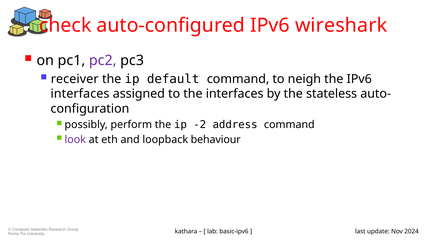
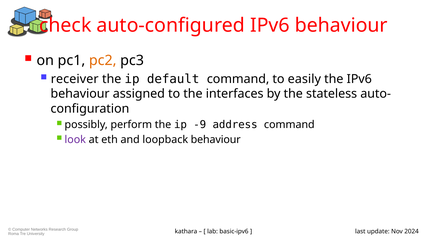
auto-configured IPv6 wireshark: wireshark -> behaviour (341, 25)
pc2 colour: purple -> orange (103, 61)
neigh: neigh -> easily (304, 79)
interfaces: interfaces -> behaviour (80, 94)
-2: -2 -> -9 (200, 125)
